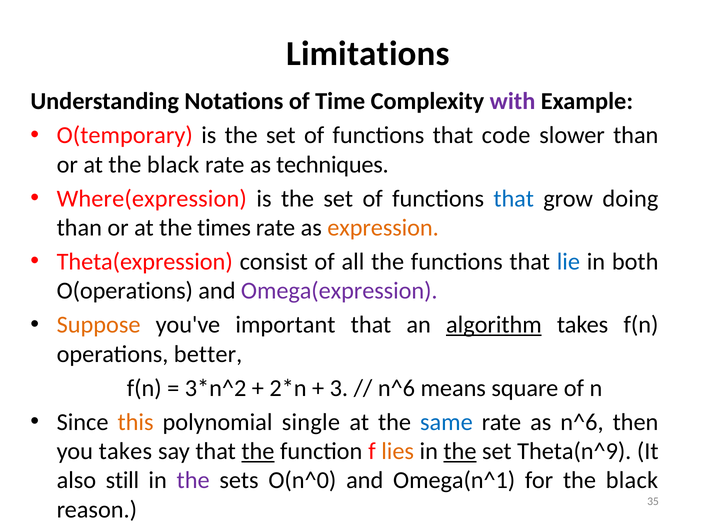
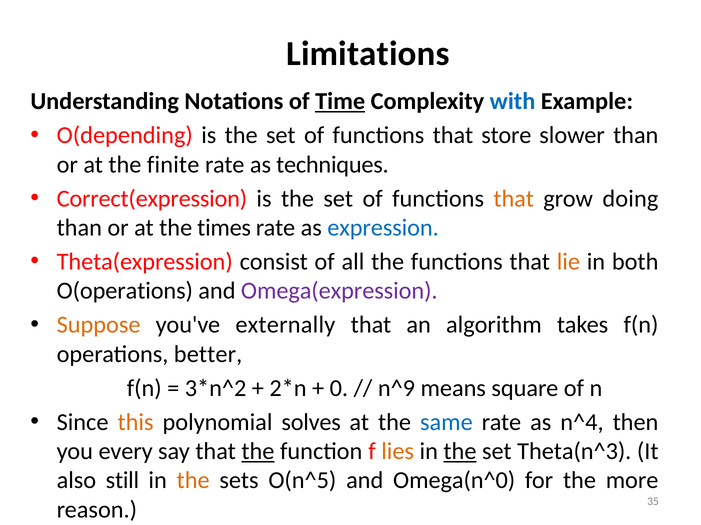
Time underline: none -> present (340, 102)
with colour: purple -> blue (513, 102)
O(temporary: O(temporary -> O(depending (125, 136)
code: code -> store (506, 136)
at the black: black -> finite (173, 165)
Where(expression: Where(expression -> Correct(expression (152, 199)
that colour: blue -> orange (514, 199)
expression colour: orange -> blue (383, 228)
lie colour: blue -> orange (568, 262)
important: important -> externally (285, 325)
algorithm underline: present -> none (494, 325)
3: 3 -> 0 (339, 389)
n^6: n^6 -> n^9 (396, 389)
single: single -> solves (311, 423)
as n^6: n^6 -> n^4 (582, 423)
you takes: takes -> every (126, 452)
Theta(n^9: Theta(n^9 -> Theta(n^3 (574, 452)
the colour: purple -> orange (193, 481)
O(n^0: O(n^0 -> O(n^5 (302, 481)
Omega(n^1: Omega(n^1 -> Omega(n^0 (454, 481)
for the black: black -> more (632, 481)
